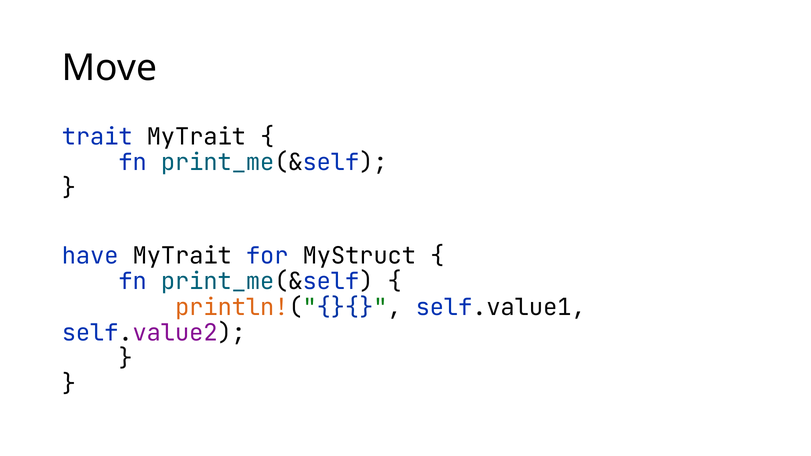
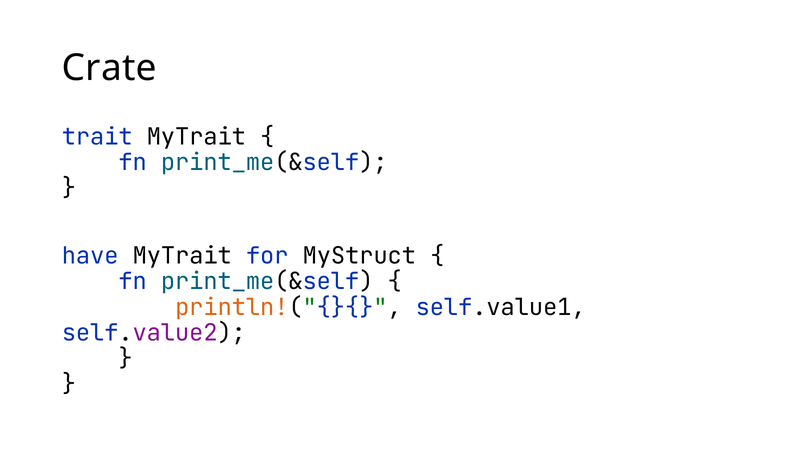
Move: Move -> Crate (109, 68)
